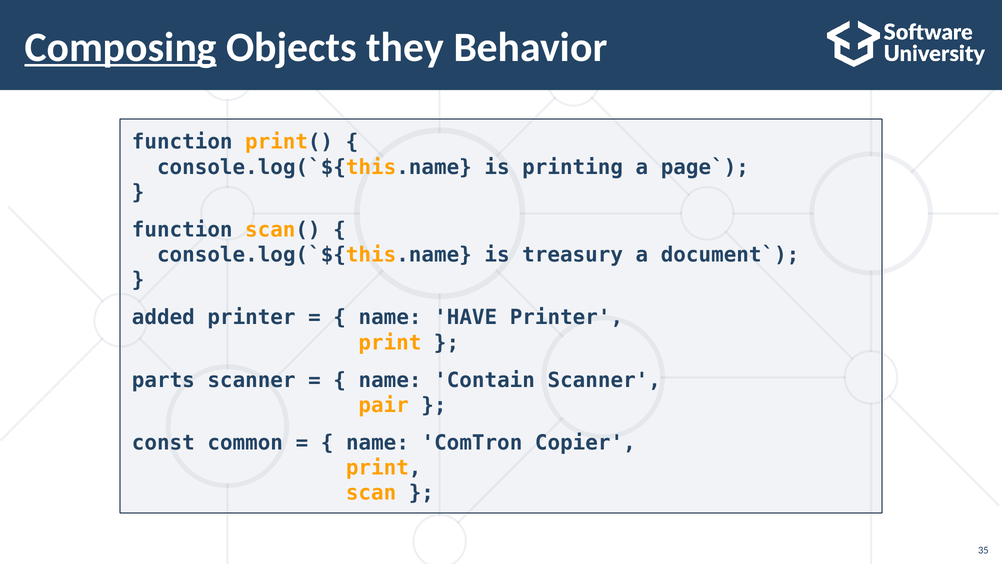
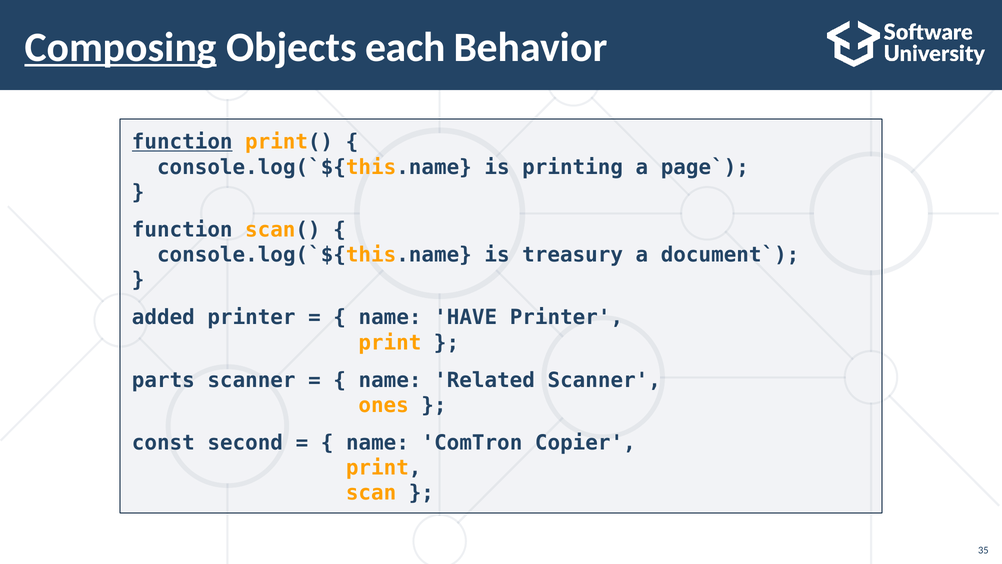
they: they -> each (405, 47)
function underline: none -> present (182, 142)
Contain: Contain -> Related (485, 380)
pair: pair -> ones (384, 405)
common: common -> second (245, 443)
